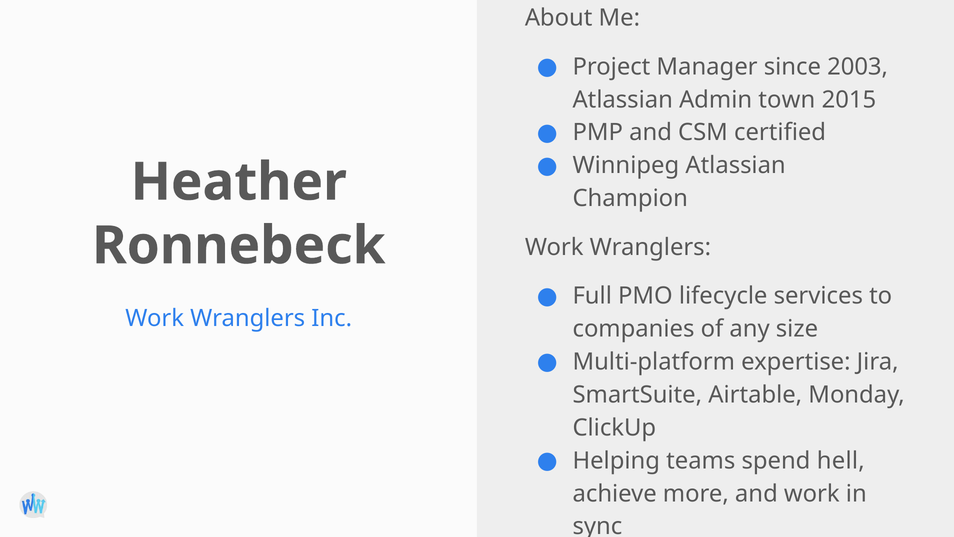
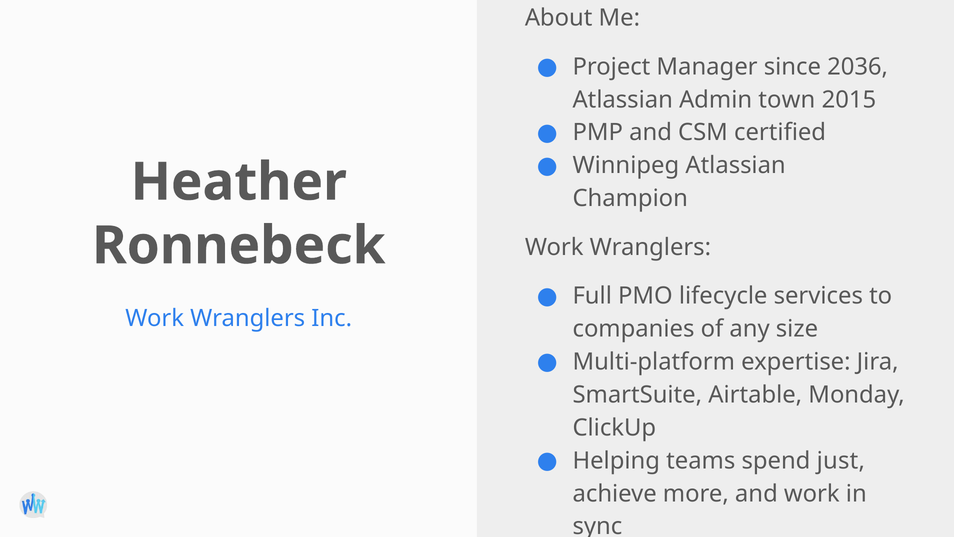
2003: 2003 -> 2036 (858, 67)
hell: hell -> just (841, 460)
